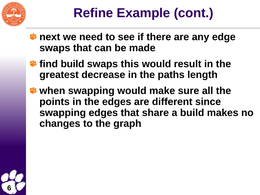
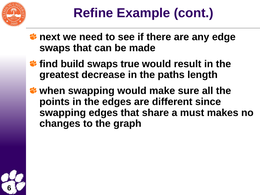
this: this -> true (130, 64)
a build: build -> must (192, 113)
